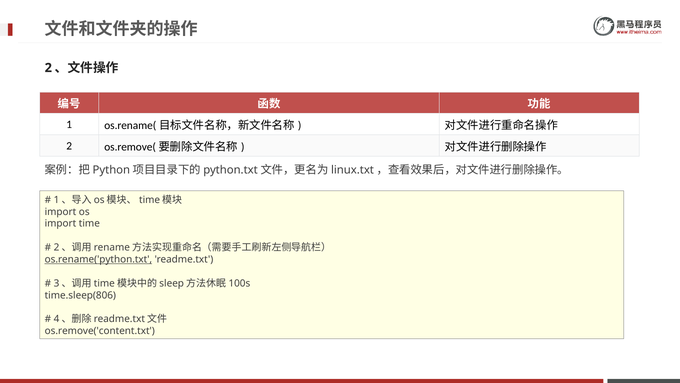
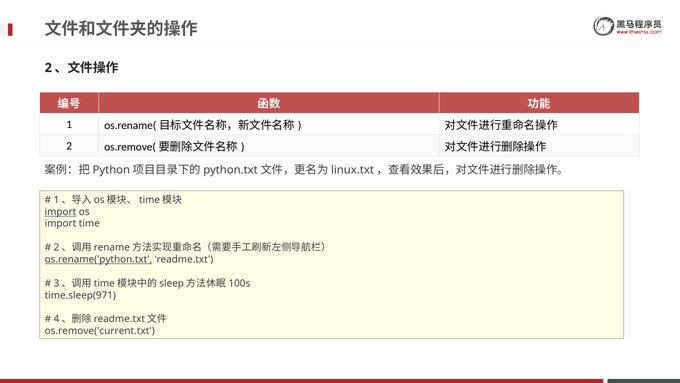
import underline: none -> present (60, 212)
time.sleep(806: time.sleep(806 -> time.sleep(971 (80, 295)
os.remove('content.txt: os.remove('content.txt -> os.remove('current.txt (100, 331)
